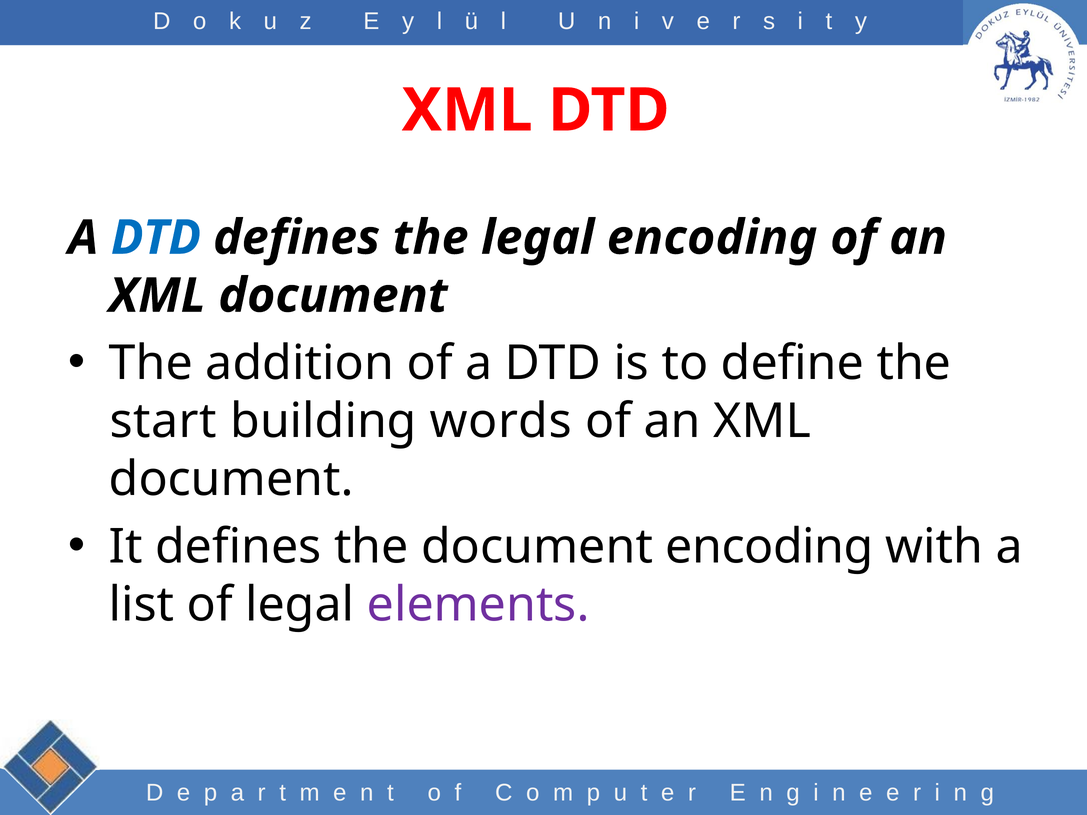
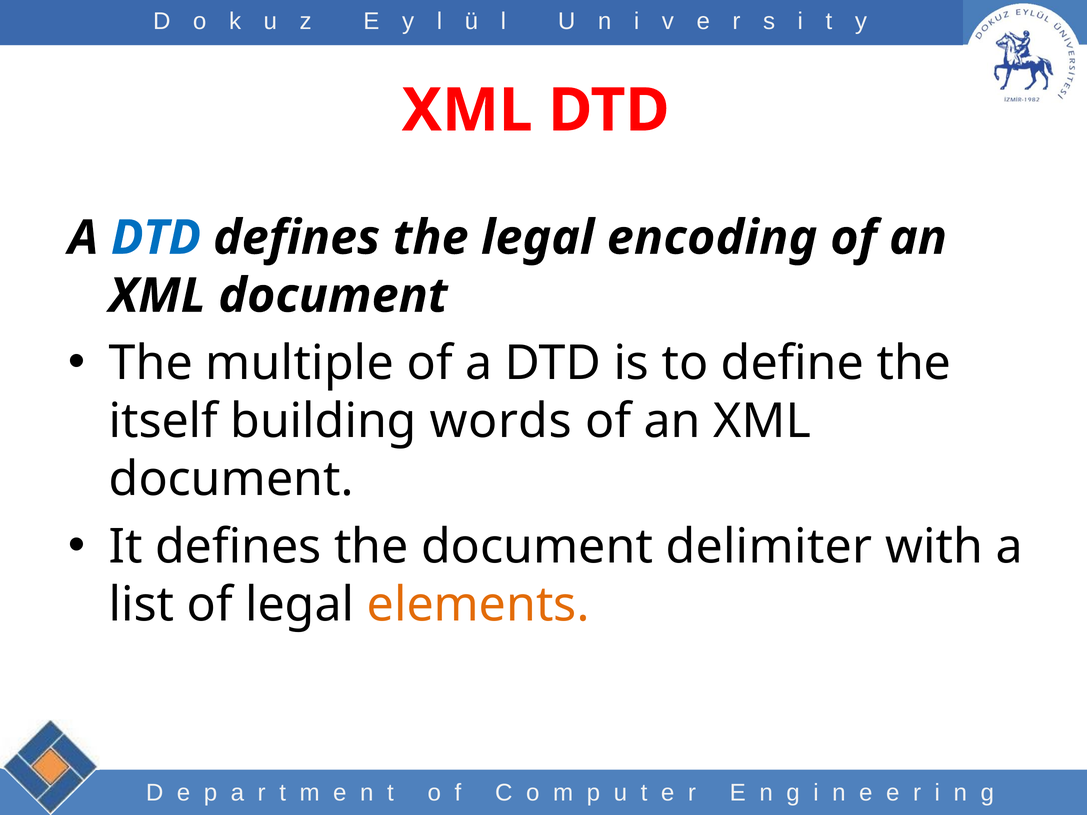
addition: addition -> multiple (300, 364)
start: start -> itself (163, 422)
document encoding: encoding -> delimiter (769, 547)
elements colour: purple -> orange (478, 605)
